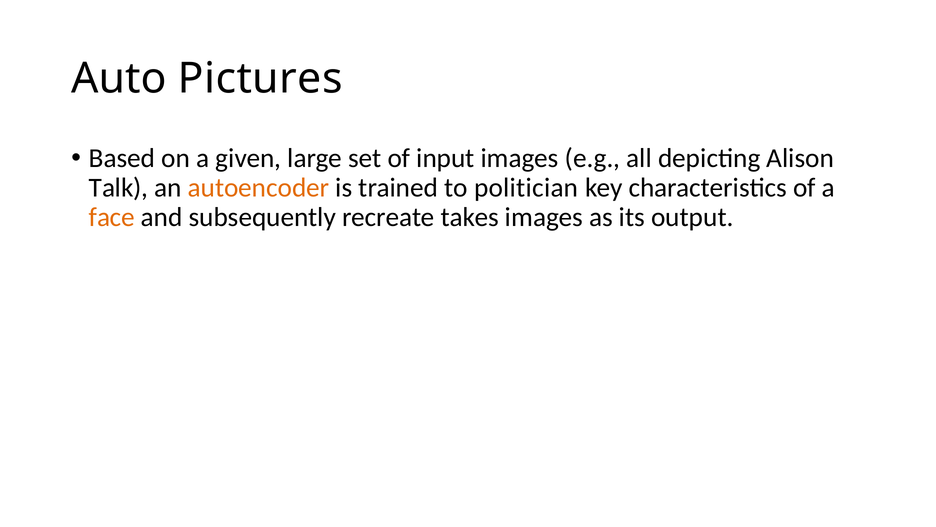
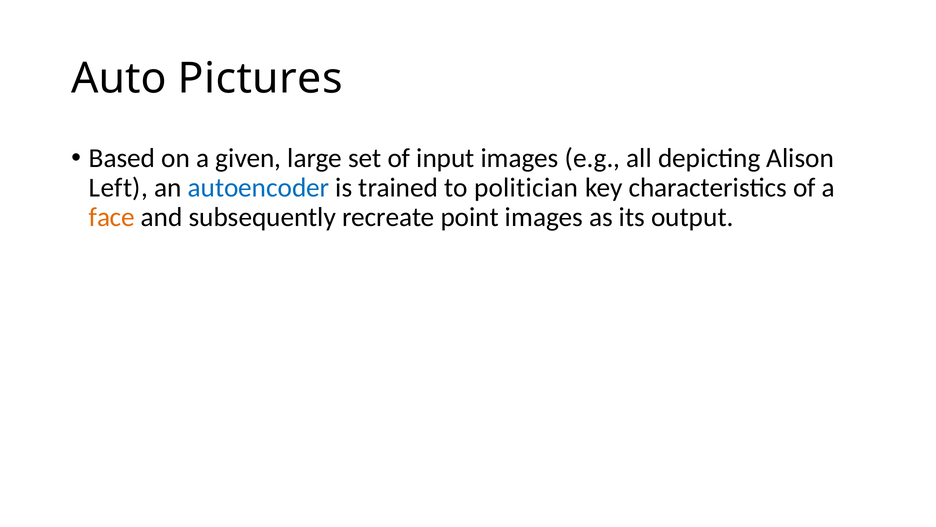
Talk: Talk -> Left (118, 188)
autoencoder colour: orange -> blue (259, 188)
takes: takes -> point (470, 217)
